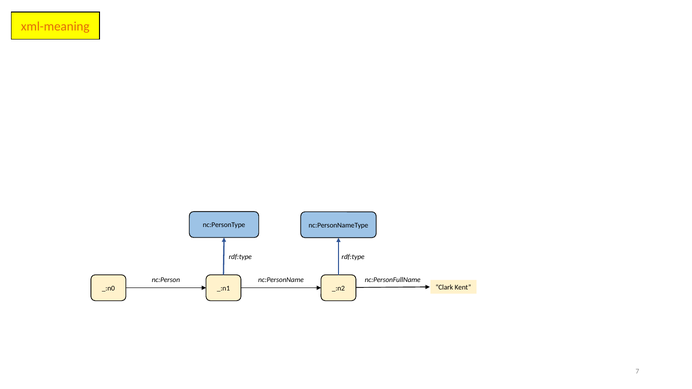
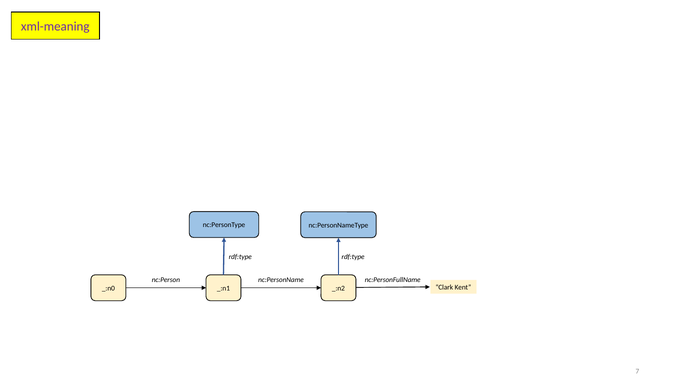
xml-meaning colour: orange -> purple (55, 27)
